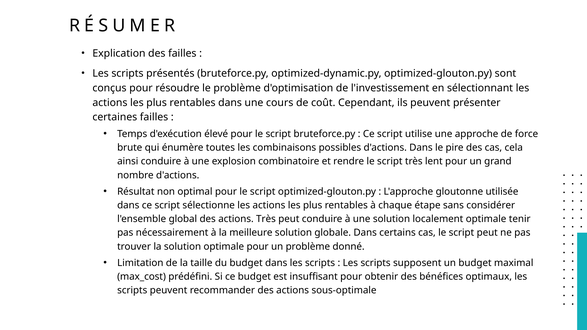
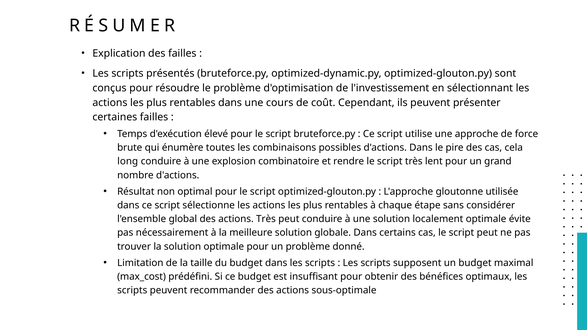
ainsi: ainsi -> long (128, 162)
tenir: tenir -> évite (520, 219)
